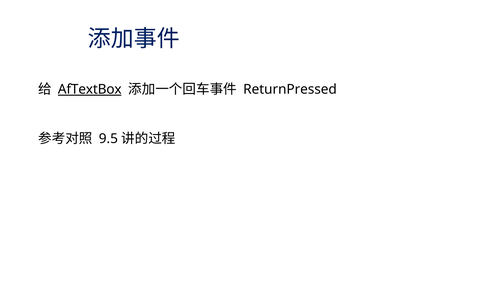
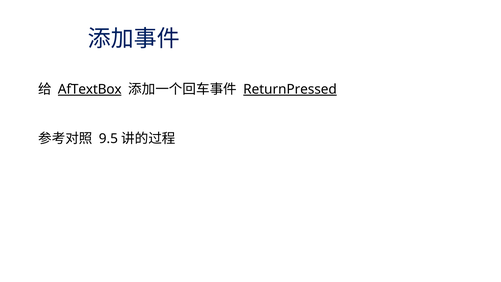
ReturnPressed underline: none -> present (290, 89)
